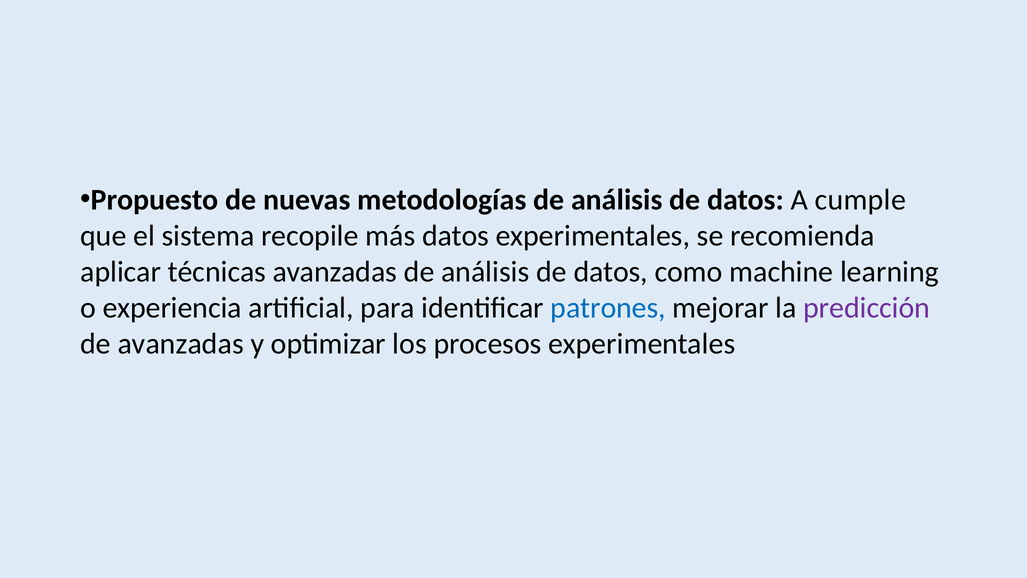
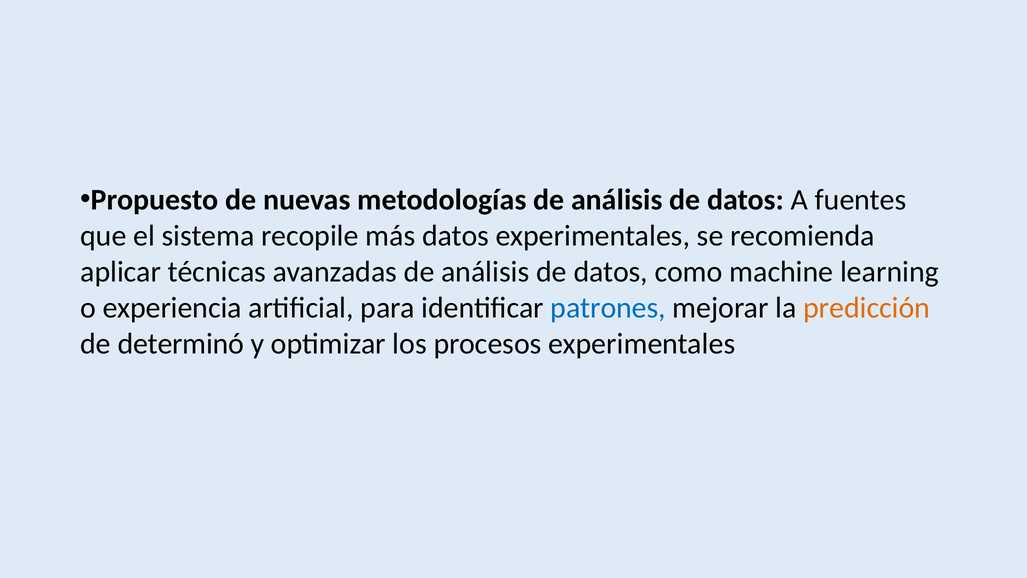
cumple: cumple -> fuentes (861, 200)
predicción colour: purple -> orange (867, 308)
de avanzadas: avanzadas -> determinó (181, 344)
